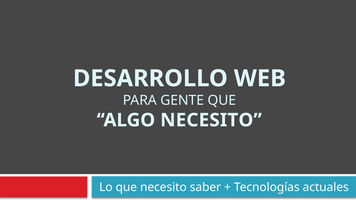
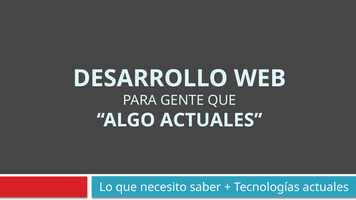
ALGO NECESITO: NECESITO -> ACTUALES (211, 120)
